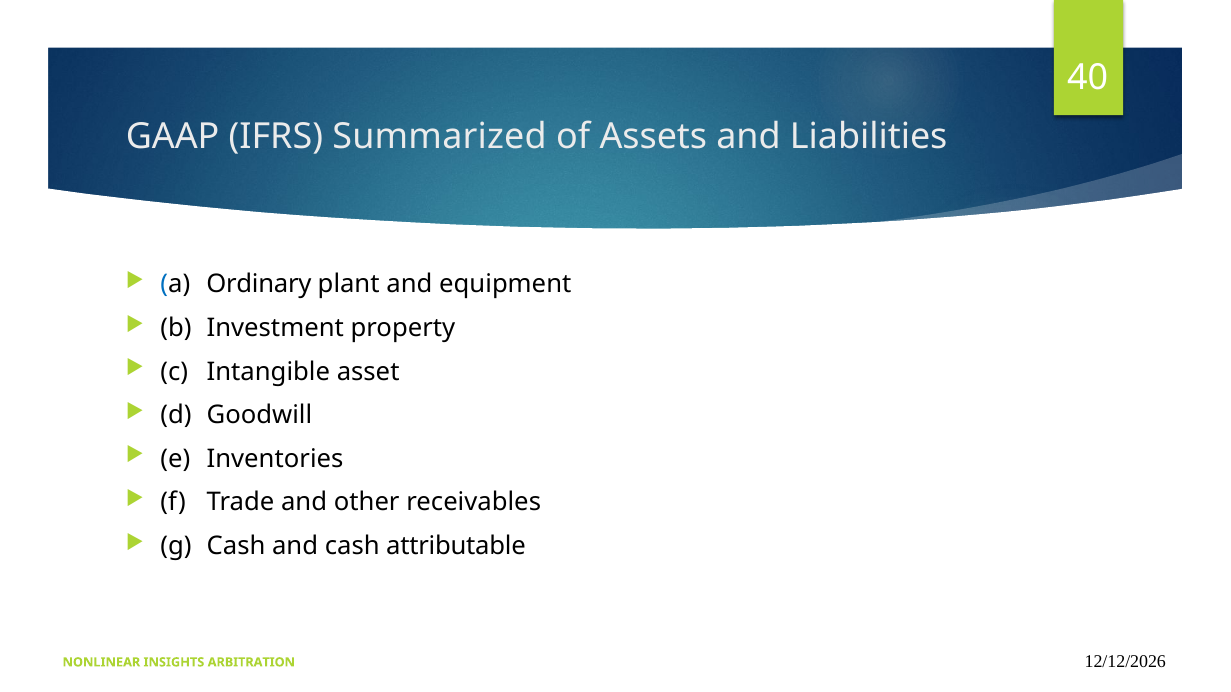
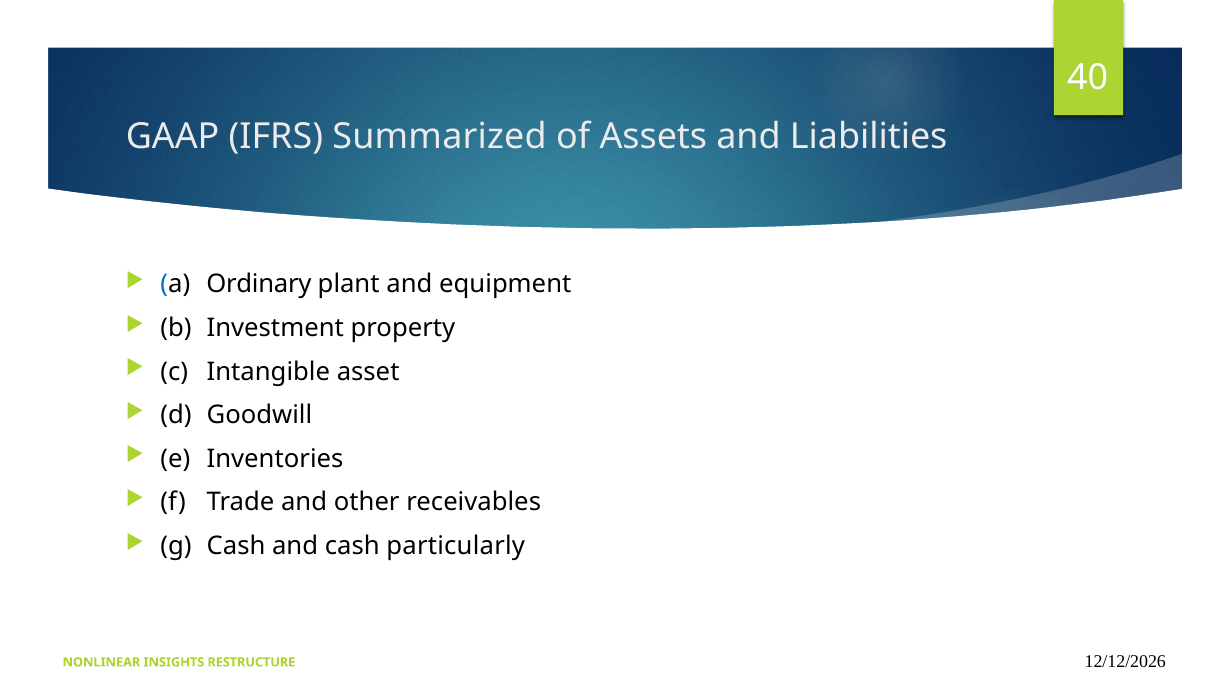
attributable: attributable -> particularly (456, 546)
ARBITRATION: ARBITRATION -> RESTRUCTURE (251, 663)
